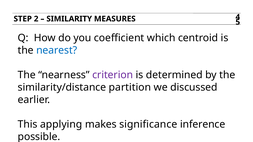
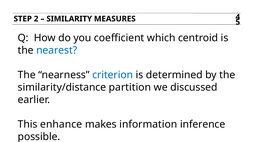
criterion colour: purple -> blue (113, 75)
applying: applying -> enhance (61, 124)
significance: significance -> information (148, 124)
